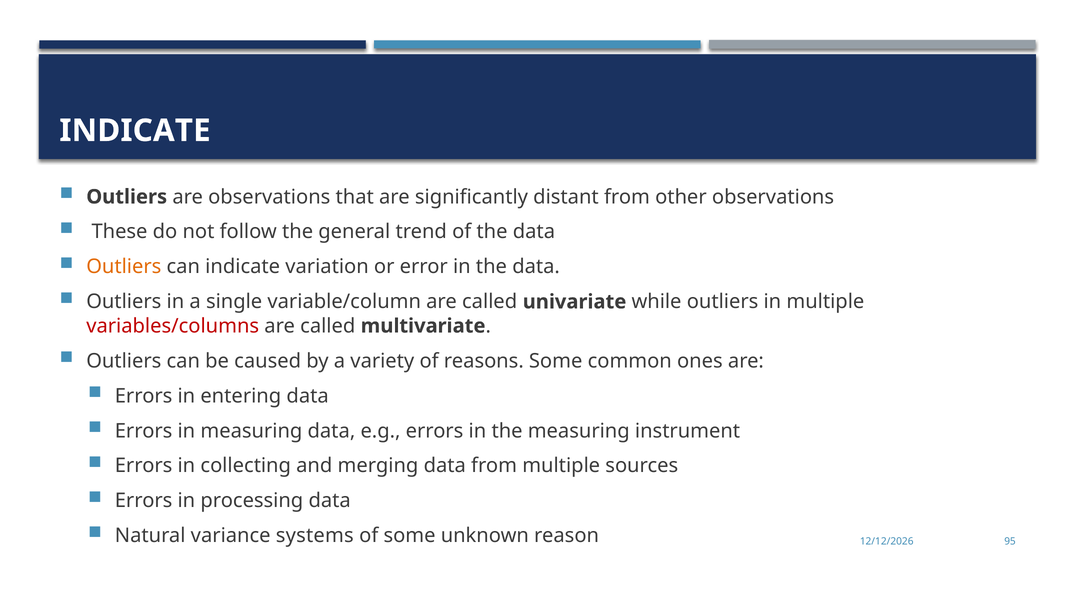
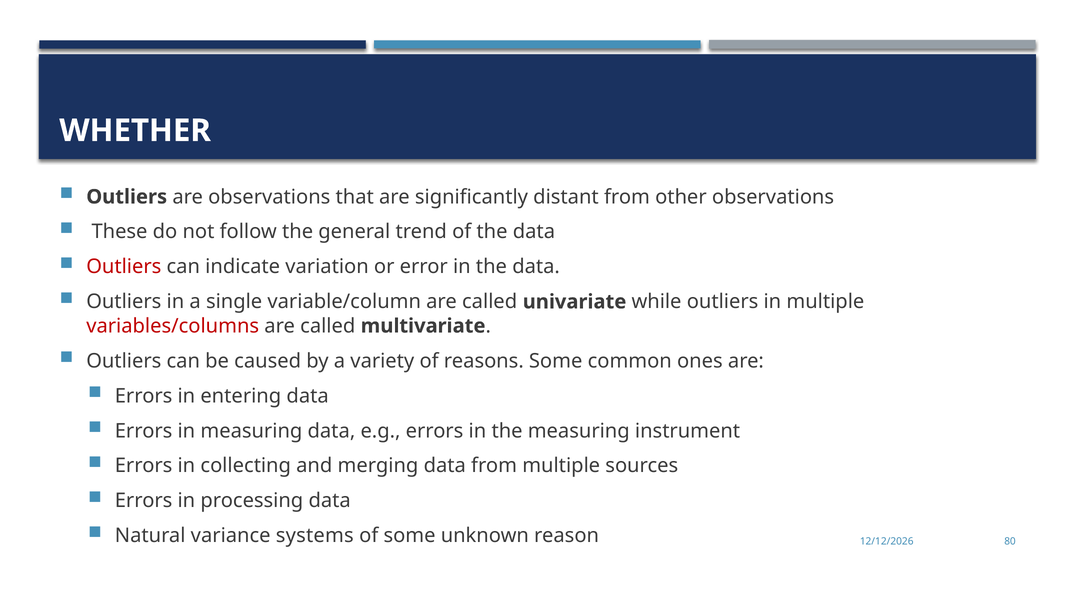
INDICATE: INDICATE -> WHETHER (135, 131)
Outliers colour: orange -> red (124, 267)
95: 95 -> 80 (1010, 541)
